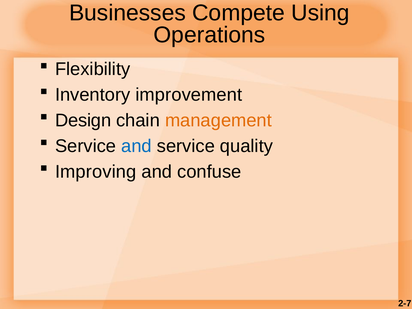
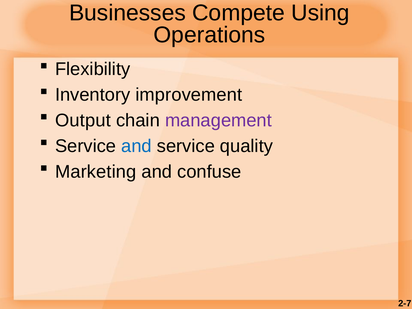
Design: Design -> Output (83, 121)
management colour: orange -> purple (218, 121)
Improving: Improving -> Marketing (96, 172)
